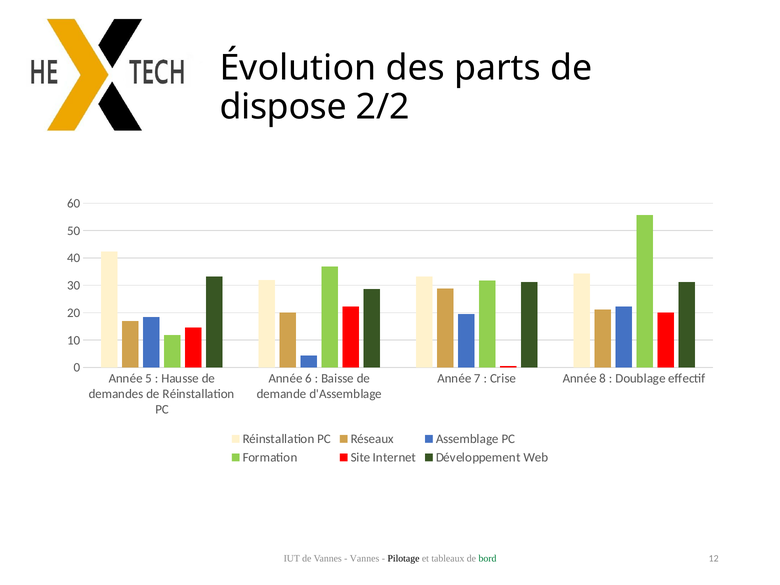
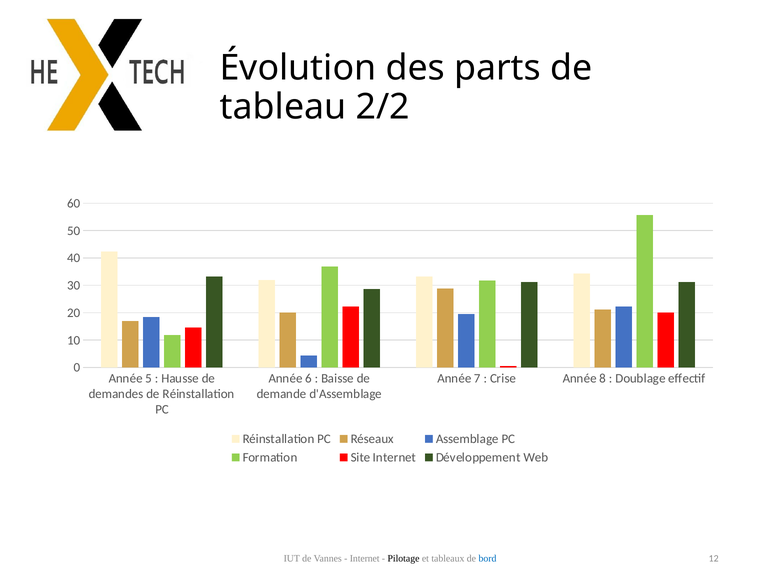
dispose: dispose -> tableau (283, 107)
Vannes: Vannes -> Internet (365, 558)
bord colour: green -> blue (487, 558)
